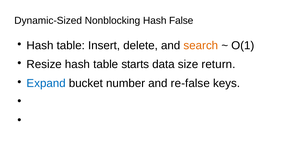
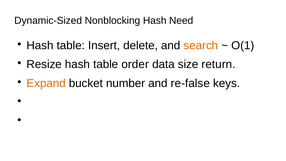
False: False -> Need (181, 21)
starts: starts -> order (135, 64)
Expand colour: blue -> orange (46, 83)
